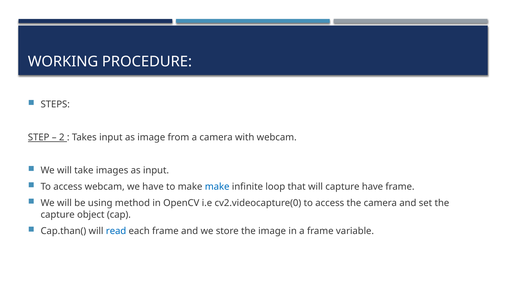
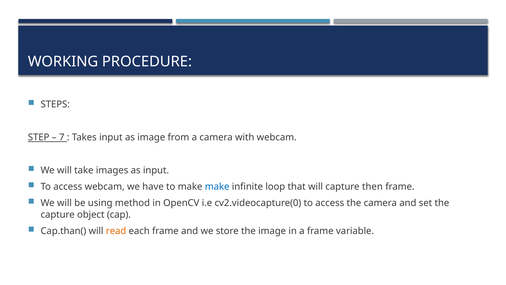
2: 2 -> 7 (62, 137)
capture have: have -> then (372, 186)
read colour: blue -> orange (116, 231)
